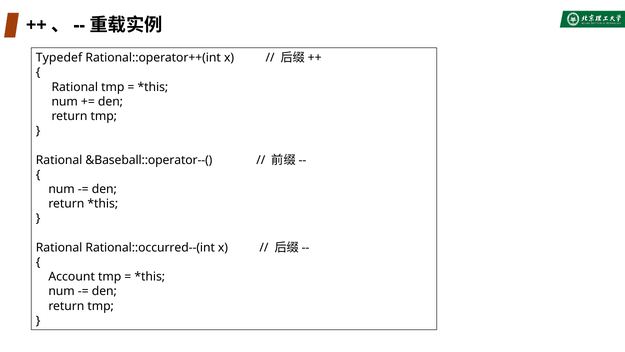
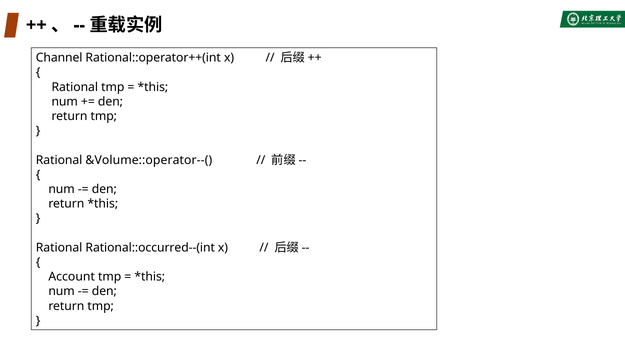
Typedef: Typedef -> Channel (59, 58)
&Baseball::operator--(: &Baseball::operator--( -> &Volume::operator--( (149, 160)
